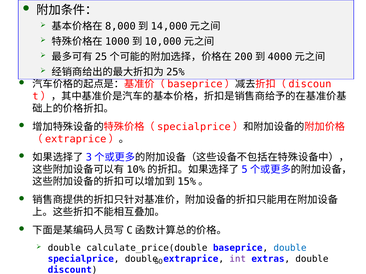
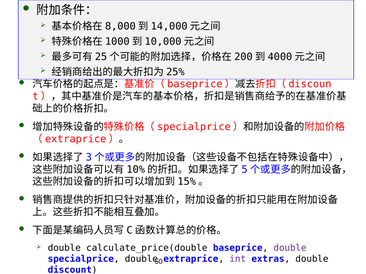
double colour: blue -> purple (290, 248)
